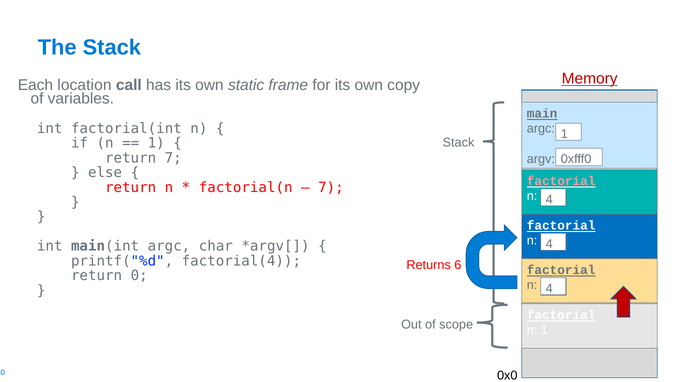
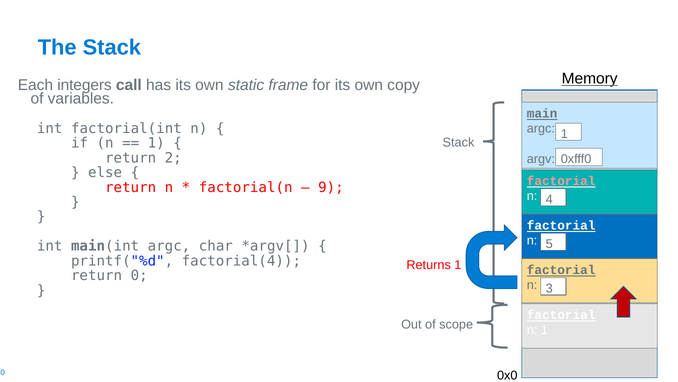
Memory colour: red -> black (590, 79)
location: location -> integers (85, 85)
return 7: 7 -> 2 (173, 158)
7: 7 -> 9 (331, 187)
4: 4 -> 5 (549, 244)
Returns 6: 6 -> 1 (458, 264)
4: 4 -> 3 (549, 288)
